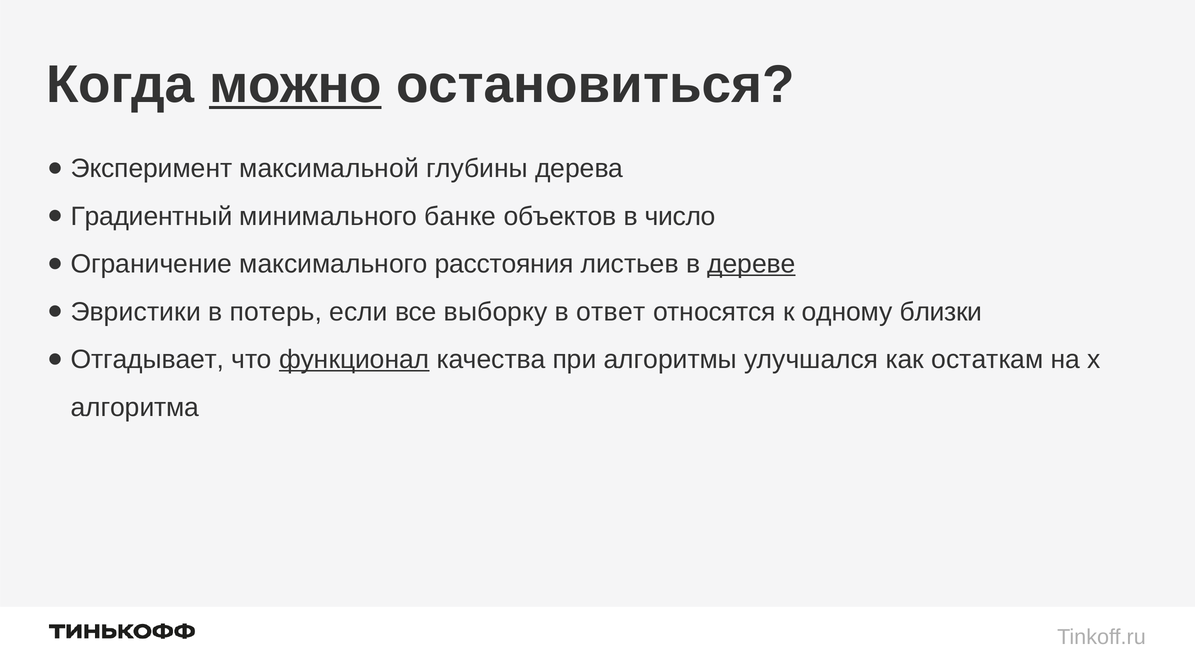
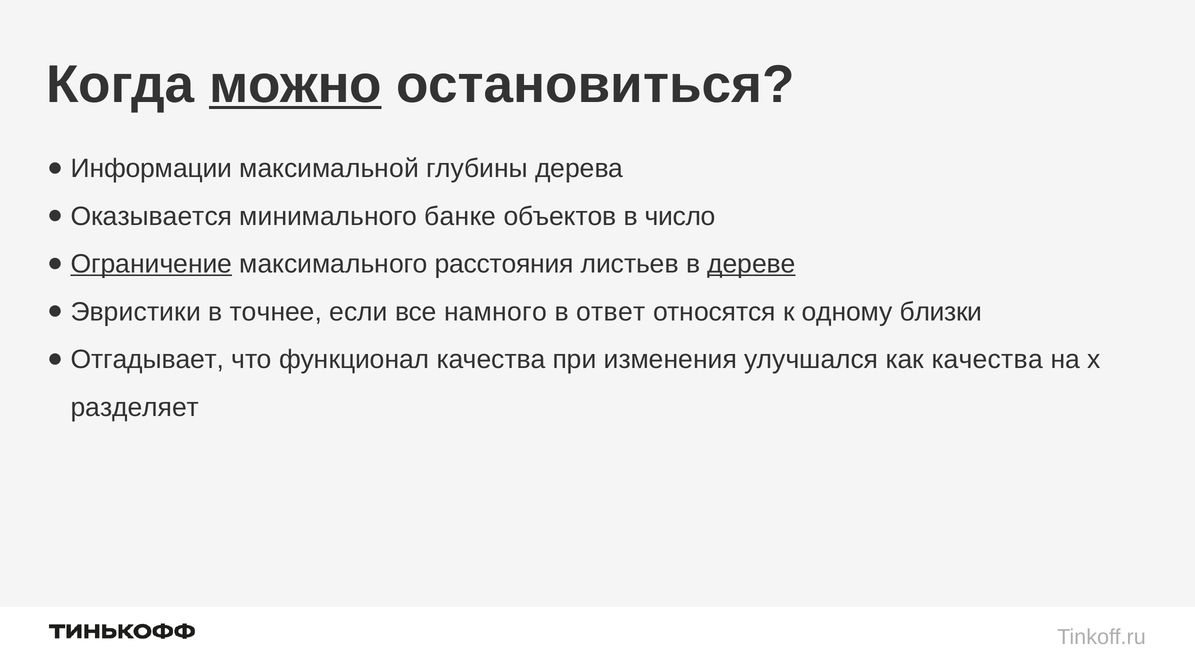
Эксперимент: Эксперимент -> Информации (151, 169)
Градиентный: Градиентный -> Оказывается (151, 216)
Ограничение underline: none -> present (151, 264)
потерь: потерь -> точнее (276, 312)
выборку: выборку -> намного (496, 312)
функционал underline: present -> none (354, 360)
алгоритмы: алгоритмы -> изменения (670, 360)
как остаткам: остаткам -> качества (987, 360)
алгоритма: алгоритма -> разделяет (135, 407)
